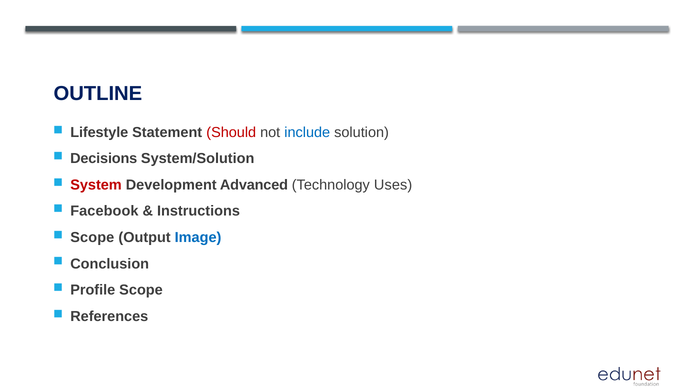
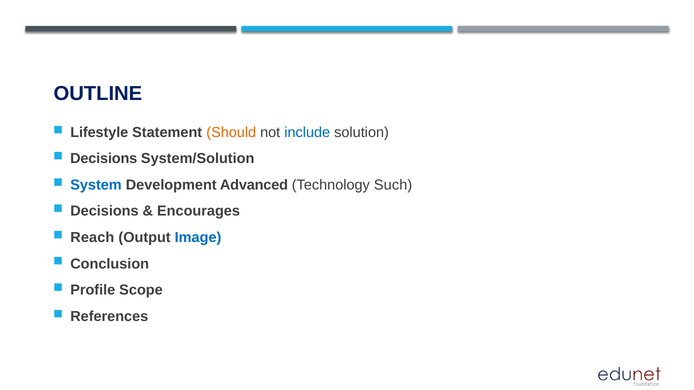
Should colour: red -> orange (231, 132)
System colour: red -> blue (96, 185)
Uses: Uses -> Such (393, 185)
Facebook: Facebook -> Decisions (104, 211)
Instructions: Instructions -> Encourages (199, 211)
Scope: Scope -> Reach (92, 238)
